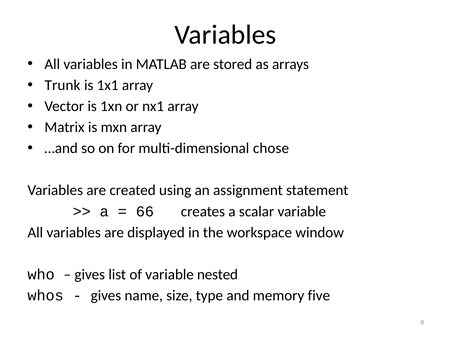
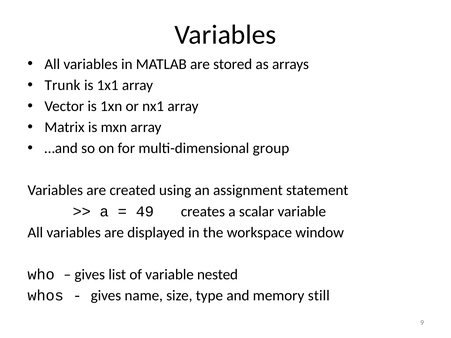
chose: chose -> group (271, 148)
66: 66 -> 49 (145, 212)
five: five -> still (319, 296)
